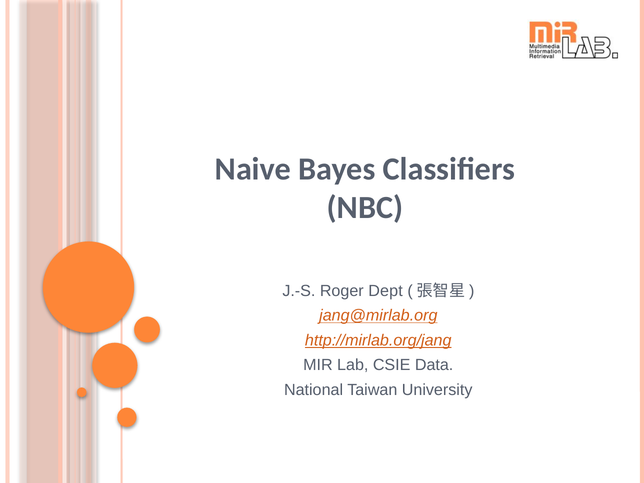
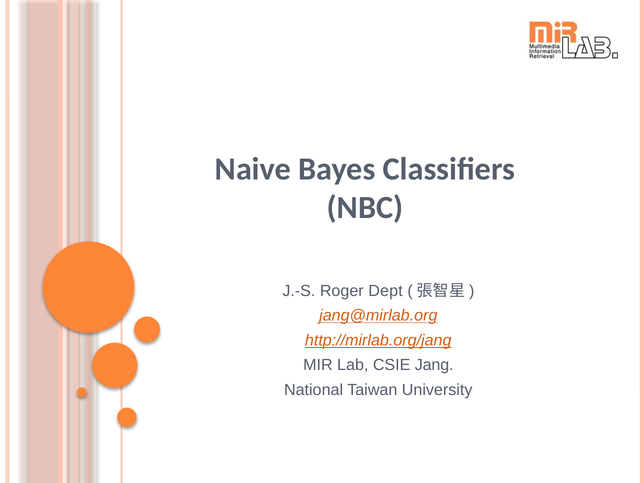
Data: Data -> Jang (434, 365)
